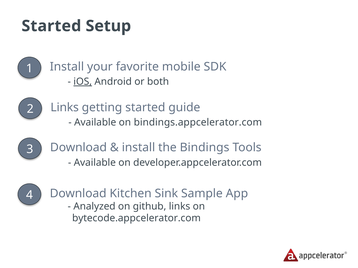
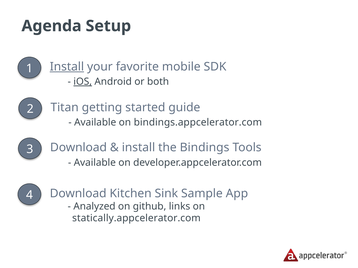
Started: Started -> Agenda (51, 26)
Install underline: none -> present (67, 67)
2 Links: Links -> Titan (65, 108)
bytecode.appcelerator.com: bytecode.appcelerator.com -> statically.appcelerator.com (136, 219)
